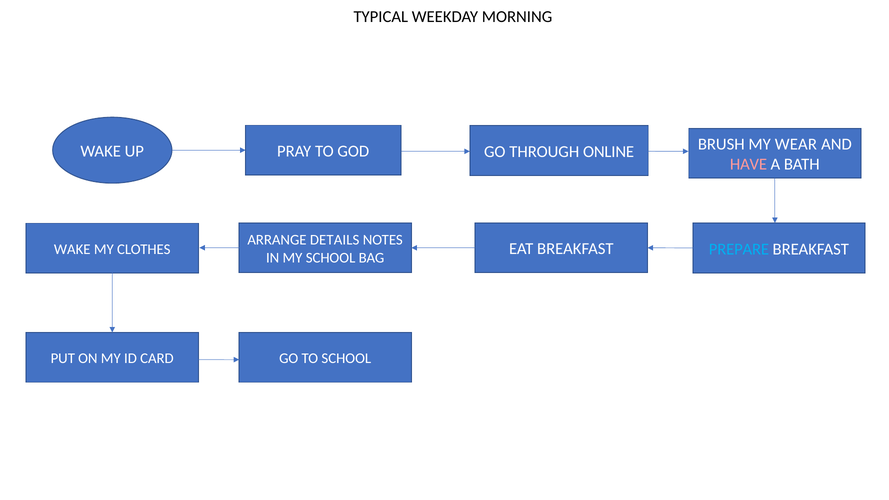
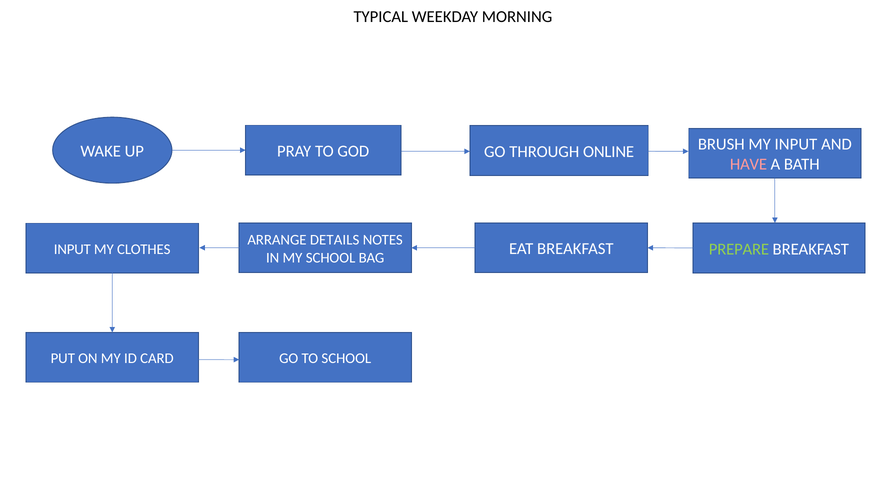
MY WEAR: WEAR -> INPUT (796, 144)
PREPARE colour: light blue -> light green (739, 249)
WAKE: WAKE -> INPUT (72, 249)
